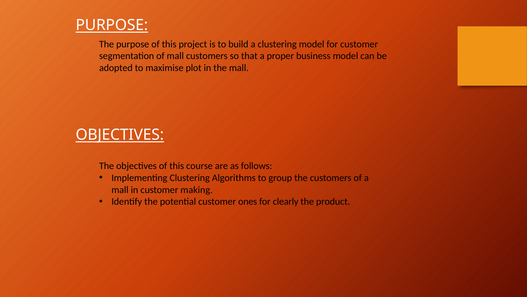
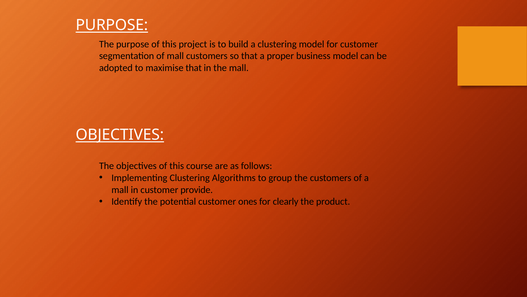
maximise plot: plot -> that (194, 68)
making: making -> provide (197, 189)
